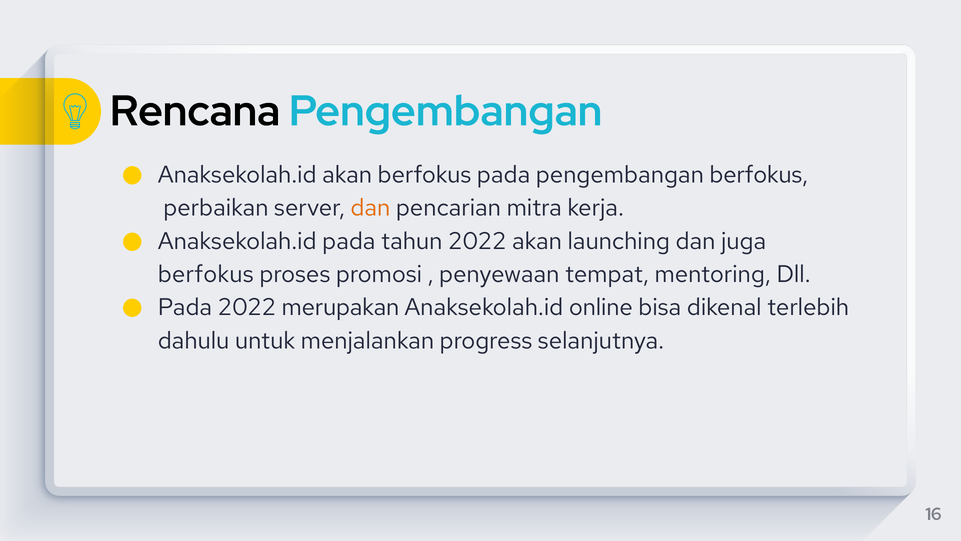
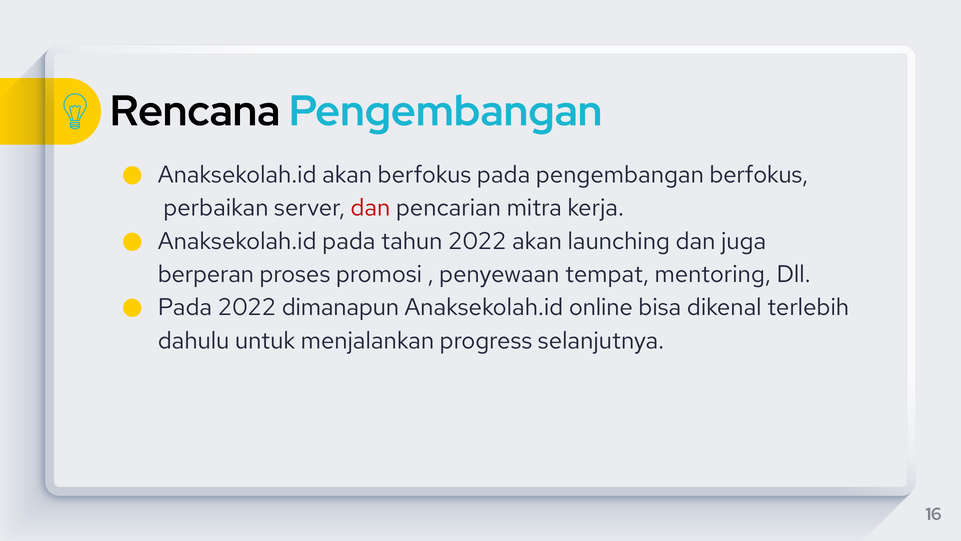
dan colour: orange -> red (370, 208)
berfokus: berfokus -> berperan (206, 274)
merupakan: merupakan -> dimanapun (340, 307)
